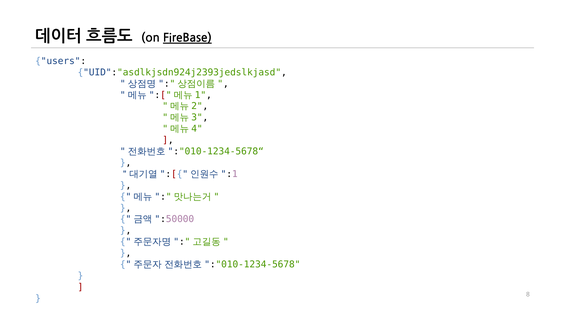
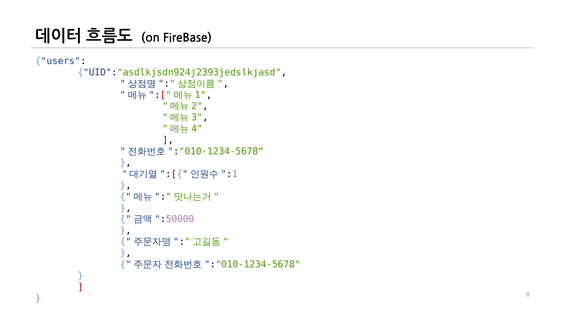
FireBase underline: present -> none (187, 38)
